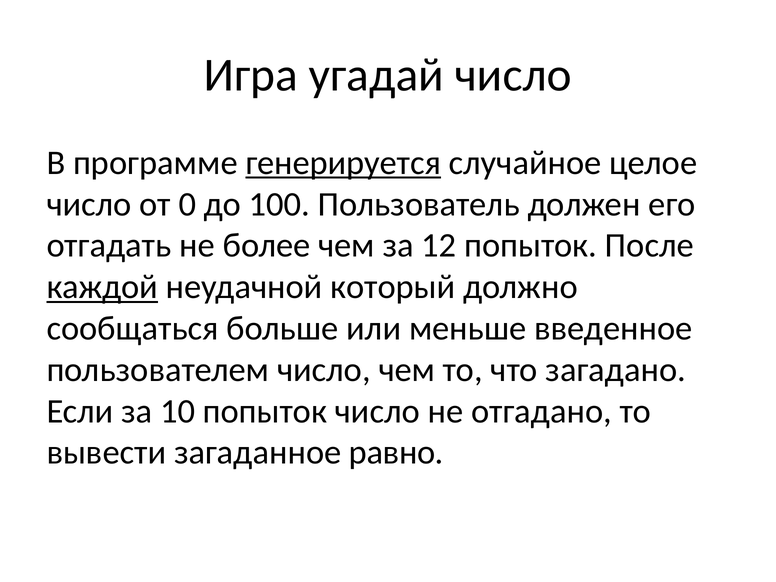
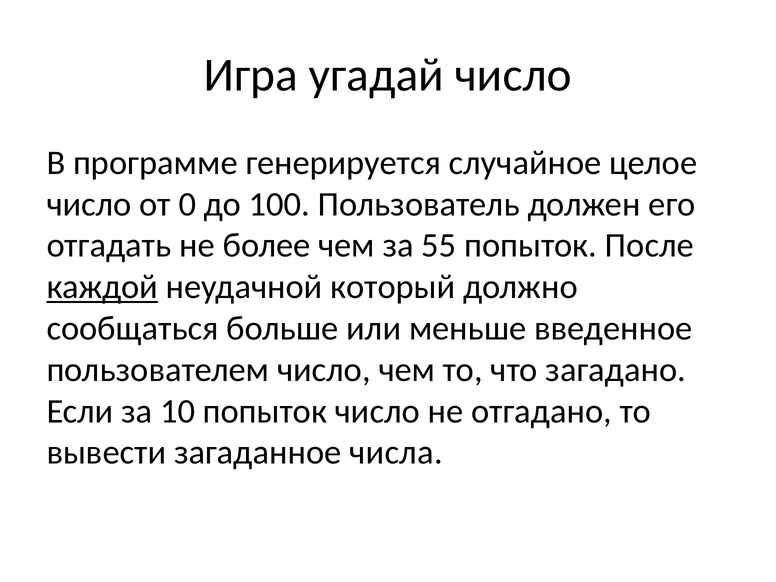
генерируется underline: present -> none (343, 163)
12: 12 -> 55 (439, 246)
равно: равно -> числа (396, 453)
